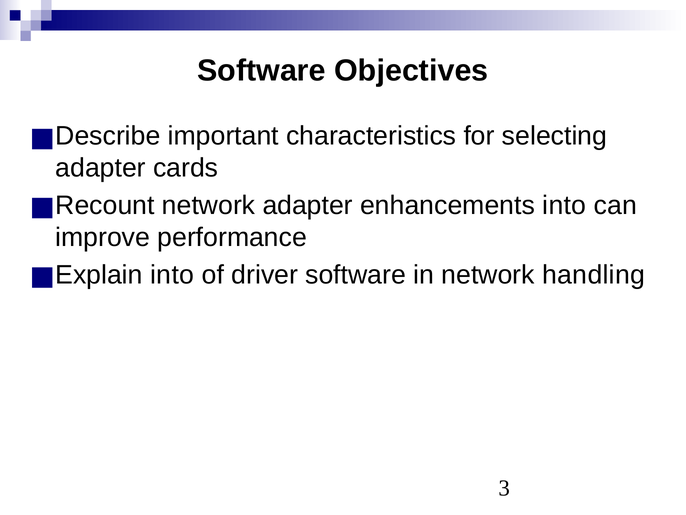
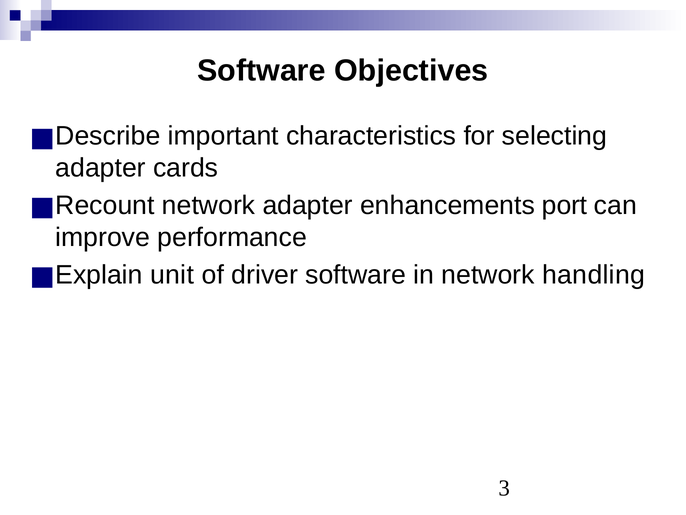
enhancements into: into -> port (565, 205)
Explain into: into -> unit (172, 274)
